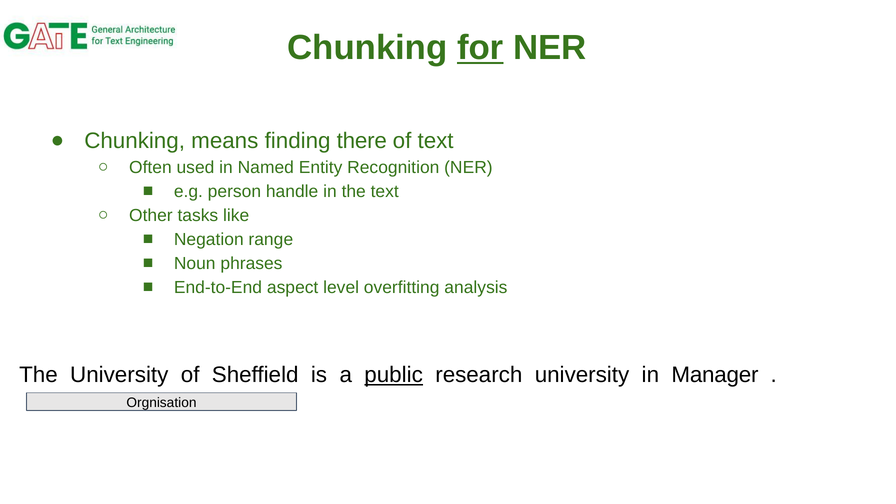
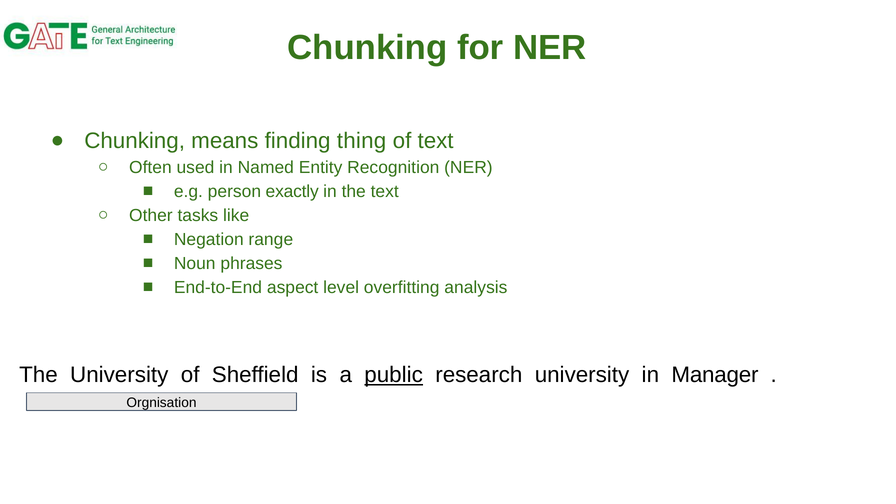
for underline: present -> none (480, 48)
there: there -> thing (362, 141)
handle: handle -> exactly (292, 192)
